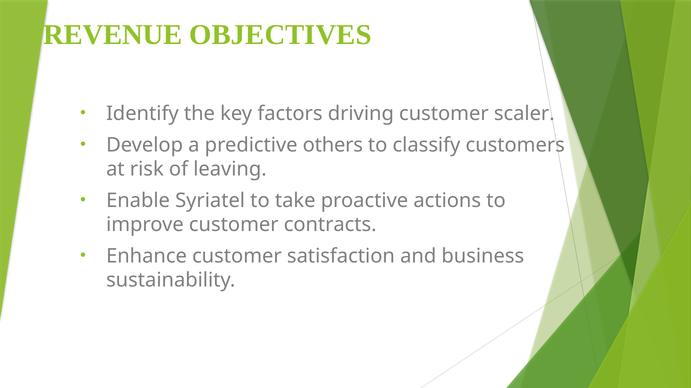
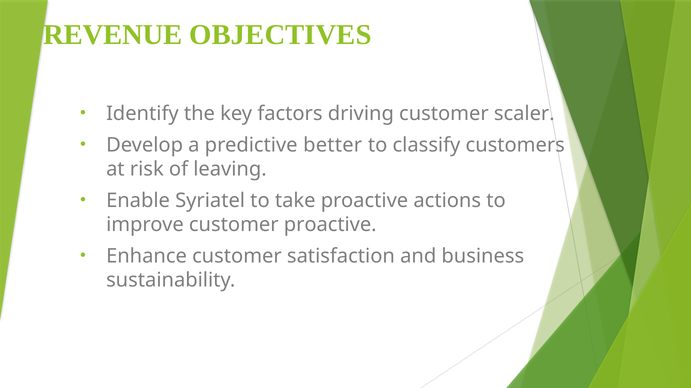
others: others -> better (333, 145)
customer contracts: contracts -> proactive (330, 225)
